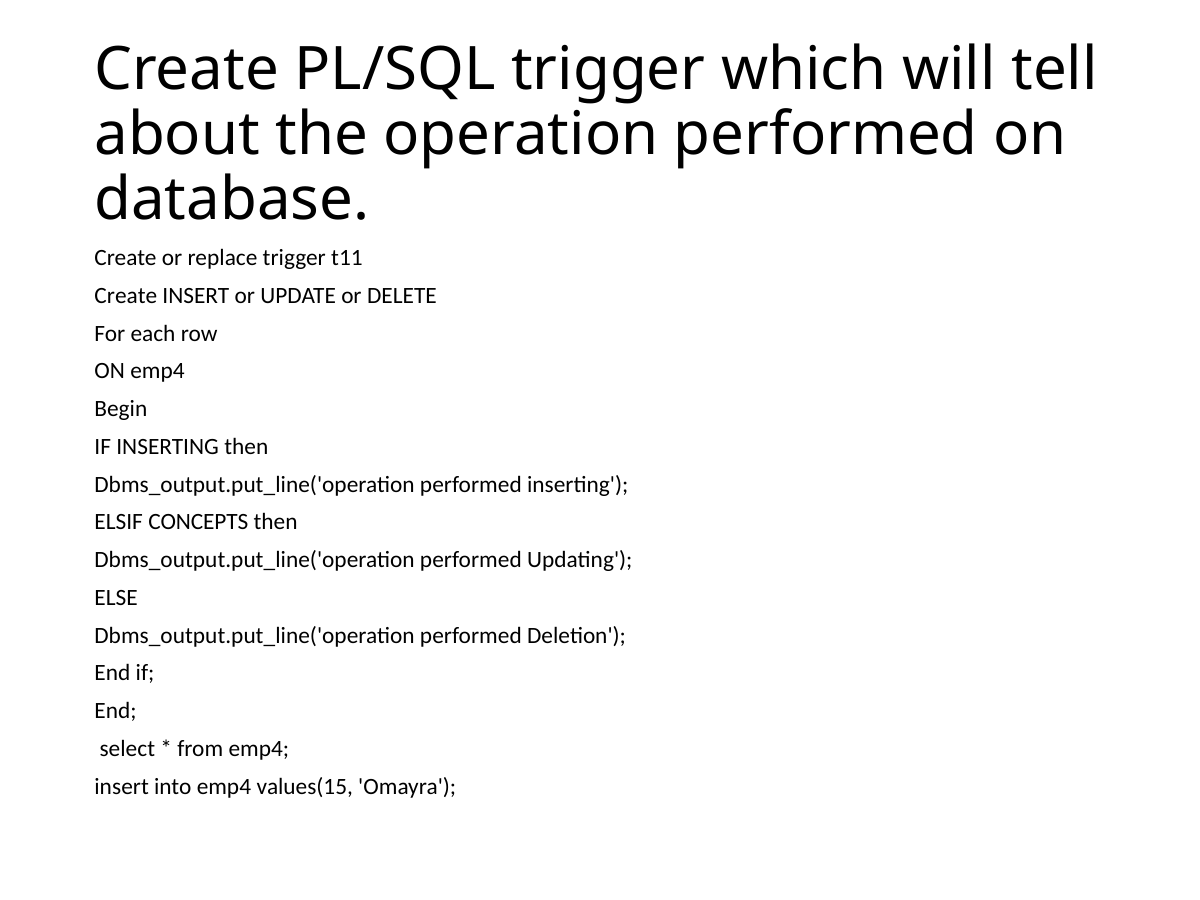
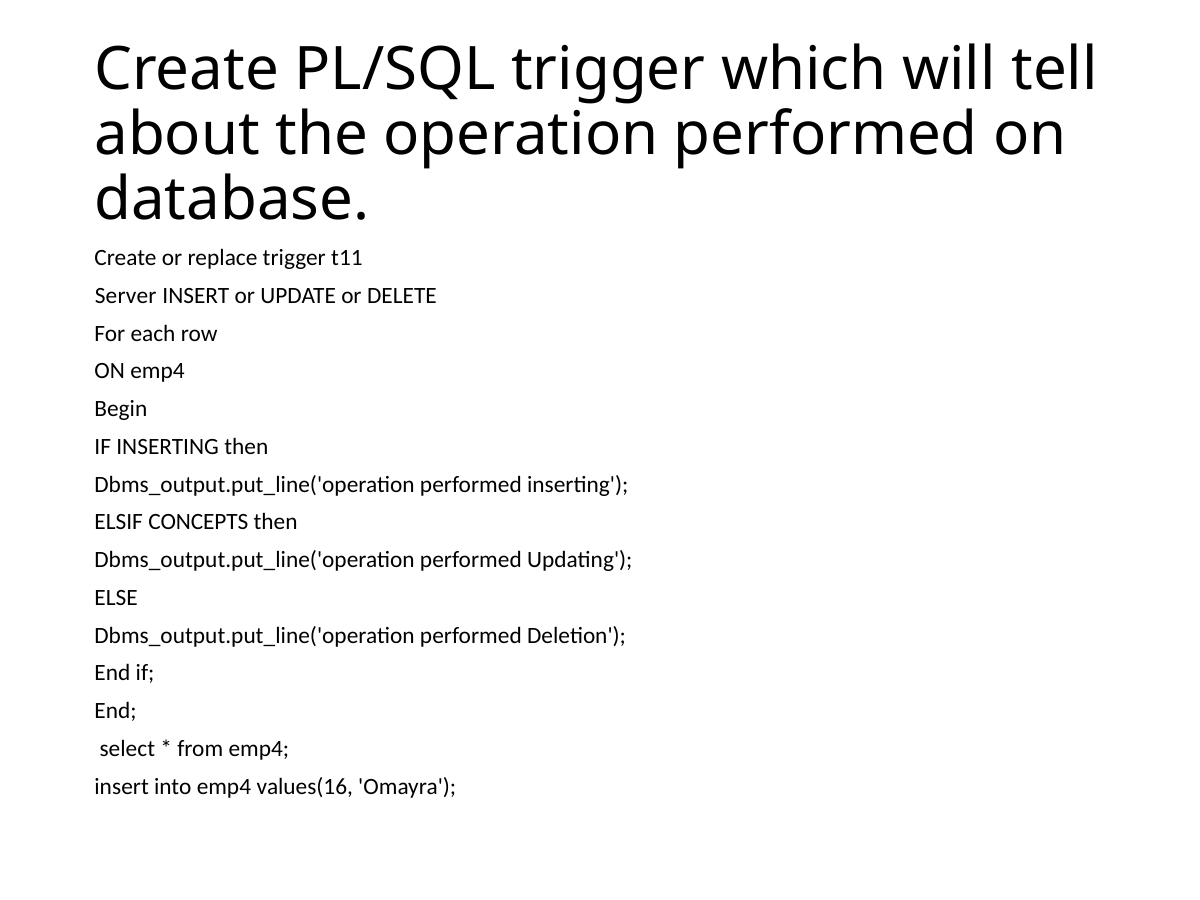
Create: Create -> Server (126, 296)
values(15: values(15 -> values(16 (305, 787)
